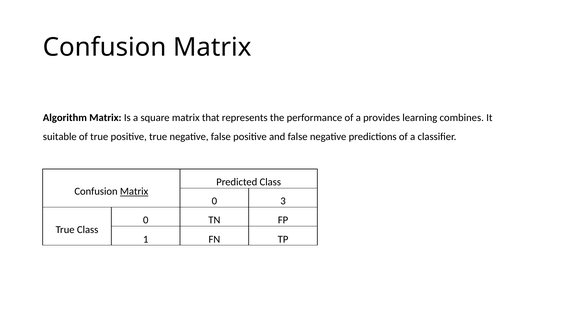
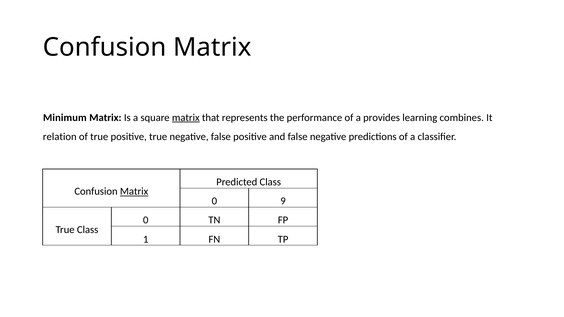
Algorithm: Algorithm -> Minimum (65, 118)
matrix underline: none -> present (186, 118)
suitable: suitable -> relation (60, 137)
3: 3 -> 9 (283, 201)
